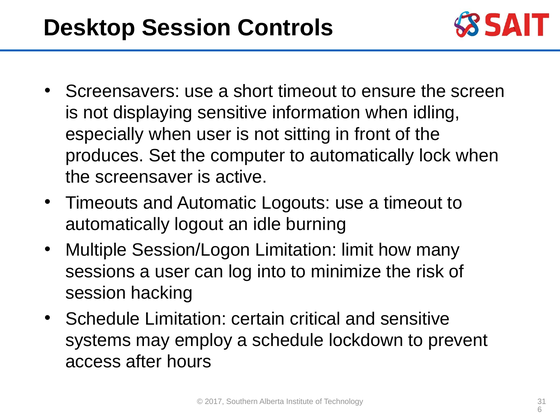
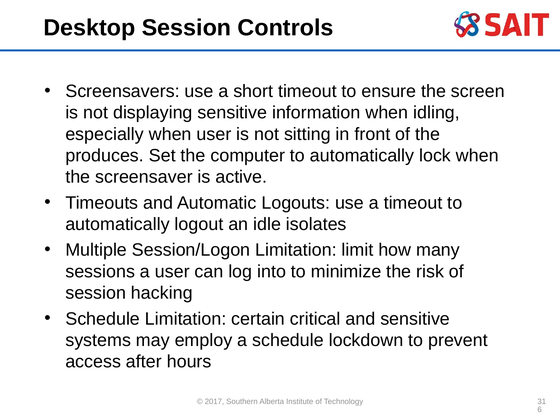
burning: burning -> isolates (316, 224)
